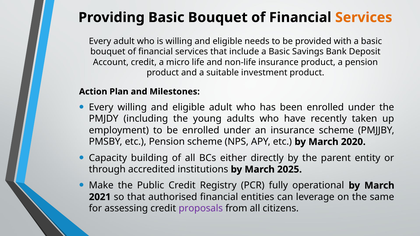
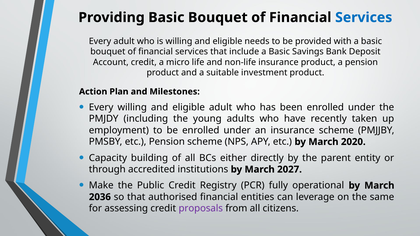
Services colour: orange -> blue (364, 17)
2025: 2025 -> 2027 (290, 170)
2021: 2021 -> 2036 (100, 197)
